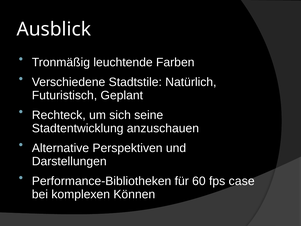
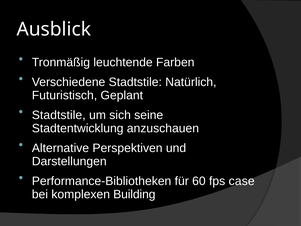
Rechteck: Rechteck -> Stadtstile (59, 115)
Können: Können -> Building (134, 194)
